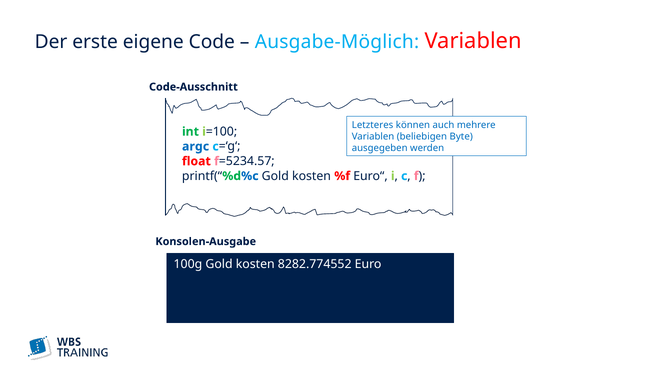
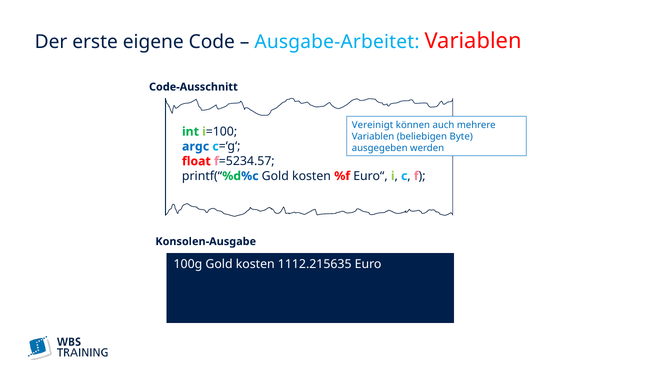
Ausgabe-Möglich: Ausgabe-Möglich -> Ausgabe-Arbeitet (337, 42)
Letzteres: Letzteres -> Vereinigt (373, 125)
8282.774552: 8282.774552 -> 1112.215635 (315, 264)
